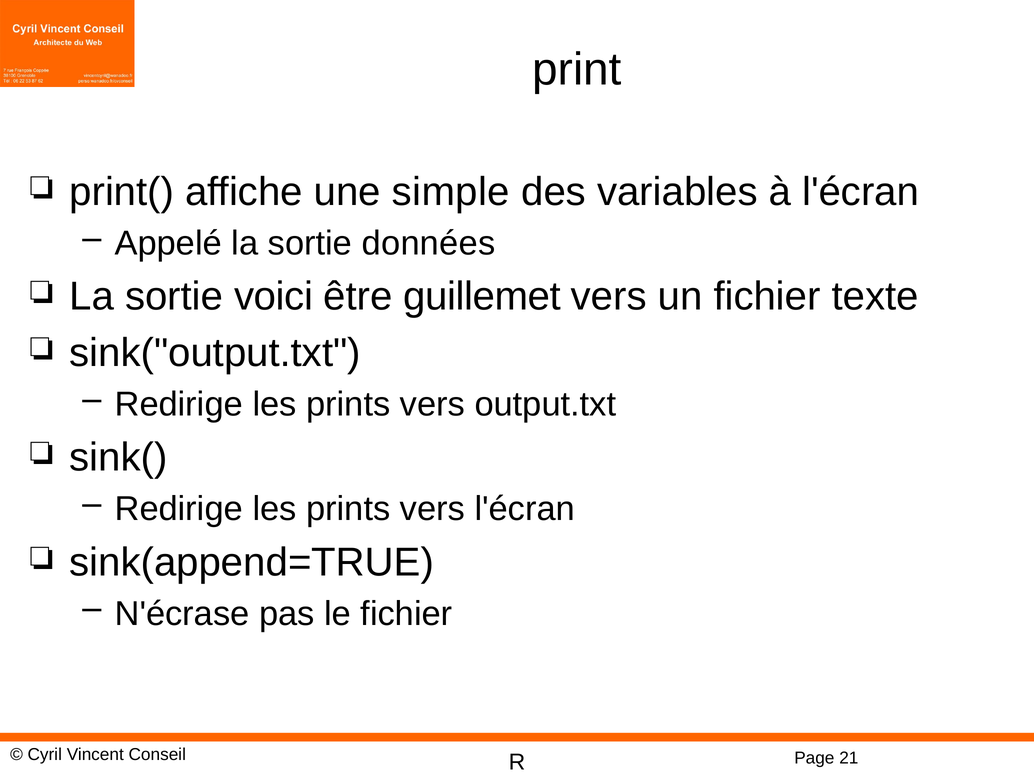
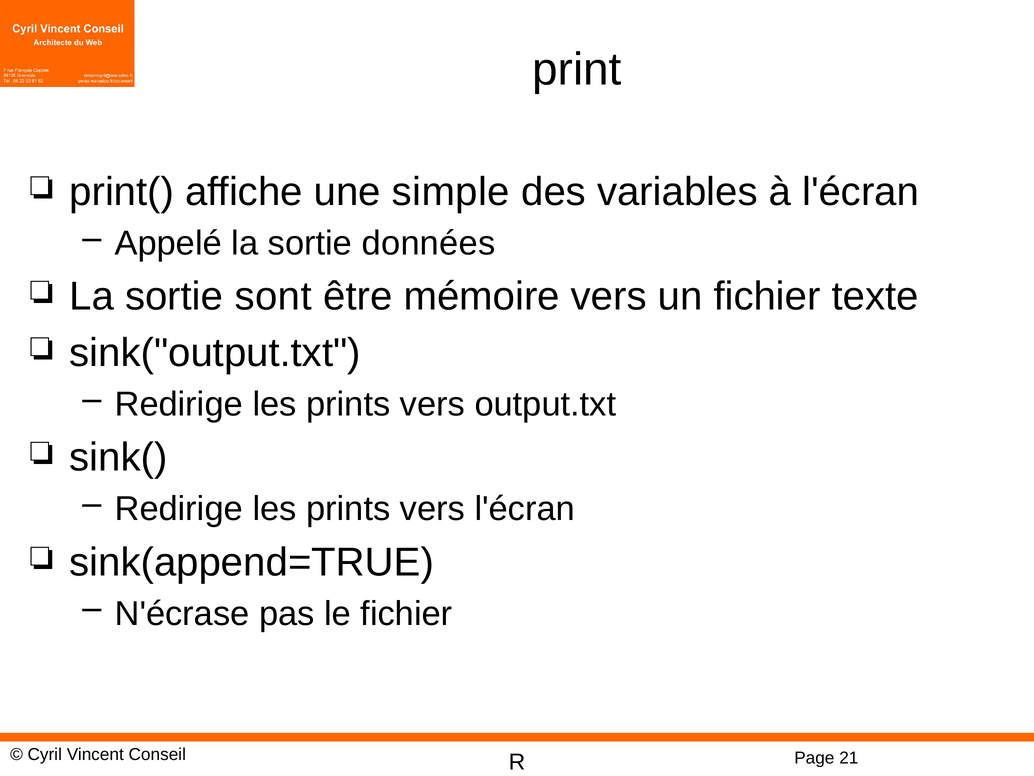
voici: voici -> sont (273, 296)
guillemet: guillemet -> mémoire (482, 296)
